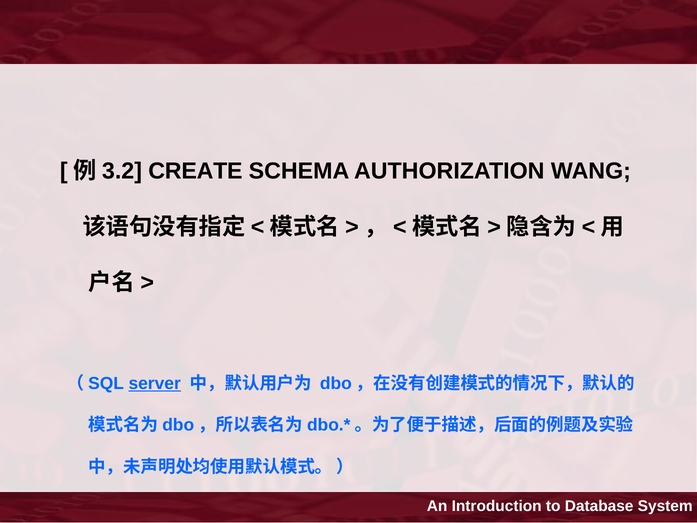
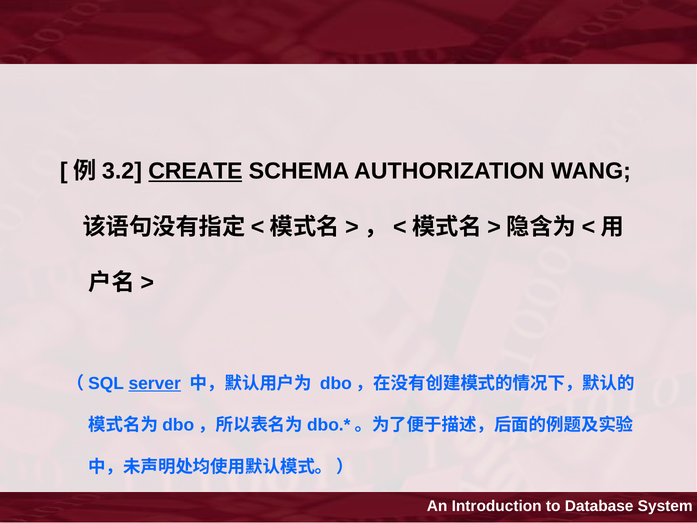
CREATE underline: none -> present (195, 171)
